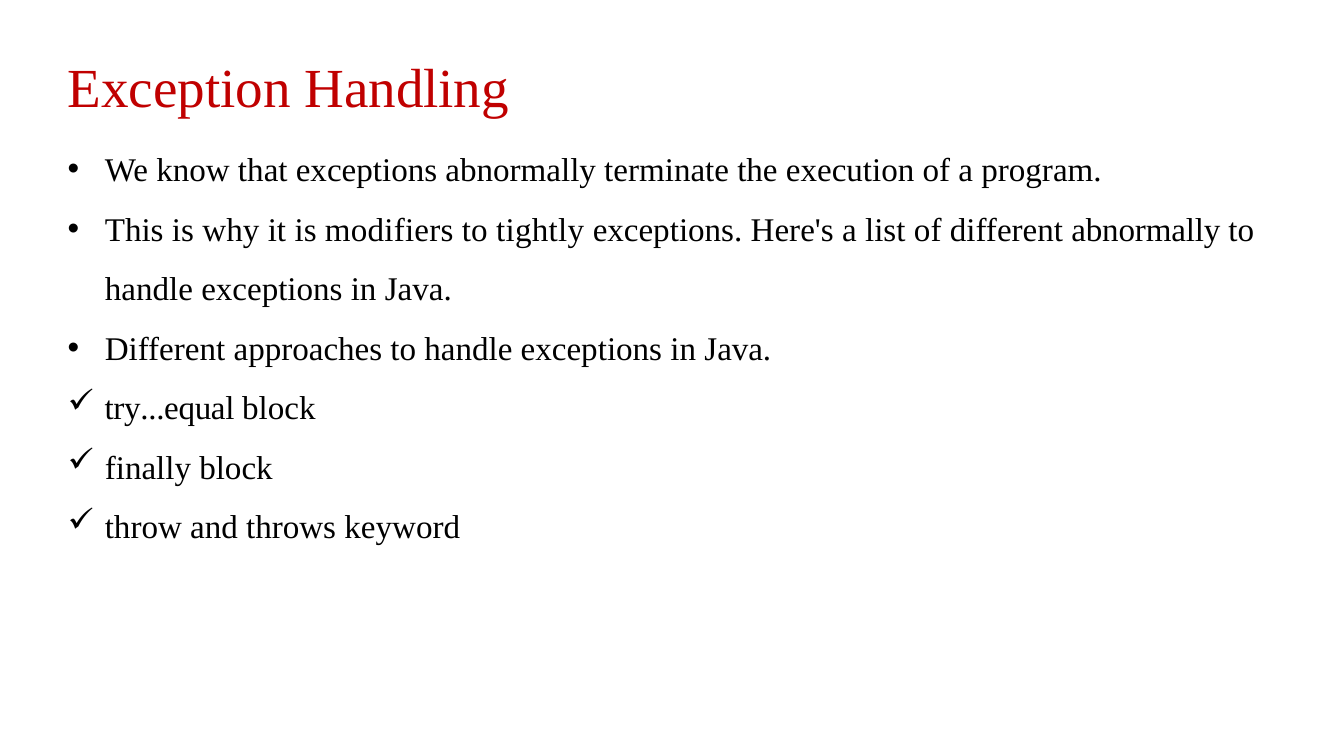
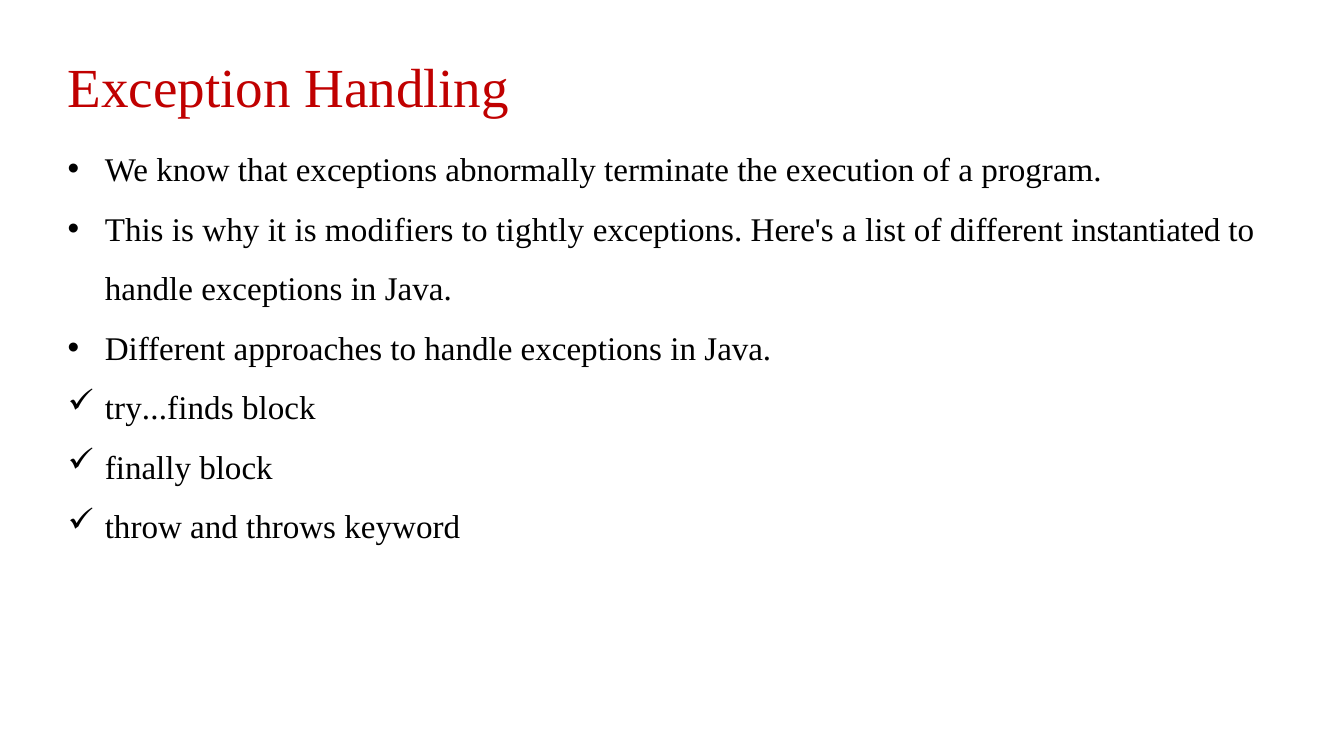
different abnormally: abnormally -> instantiated (1146, 230)
try...equal: try...equal -> try...finds (169, 409)
